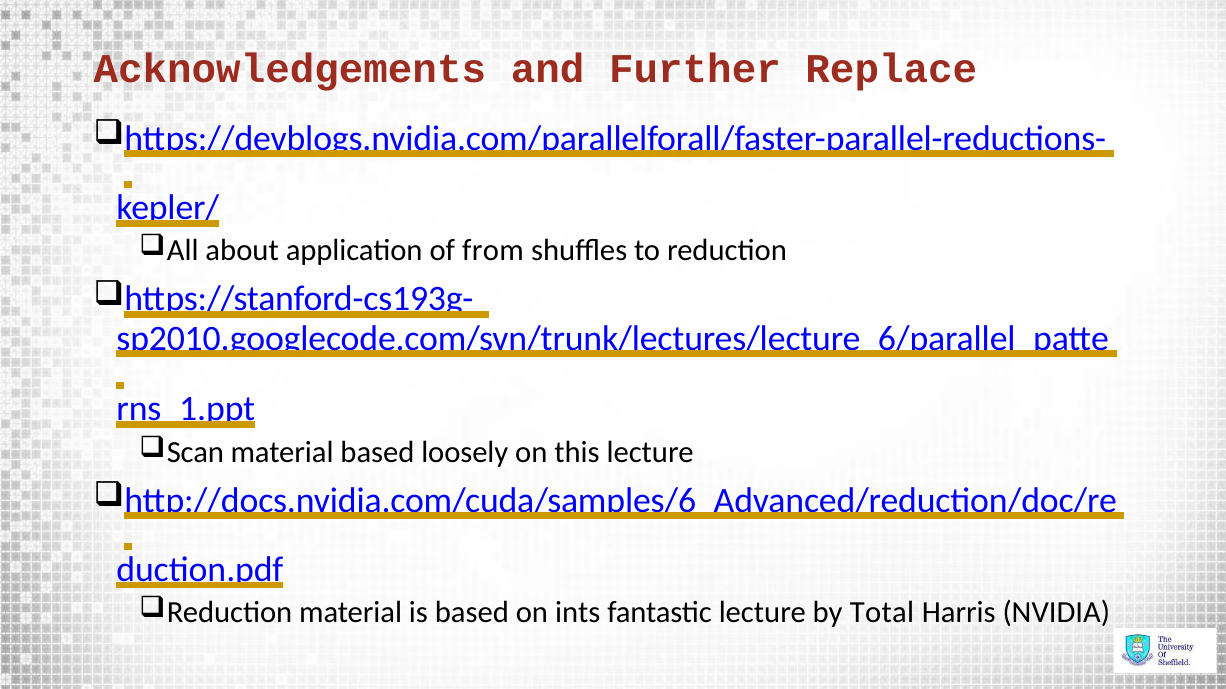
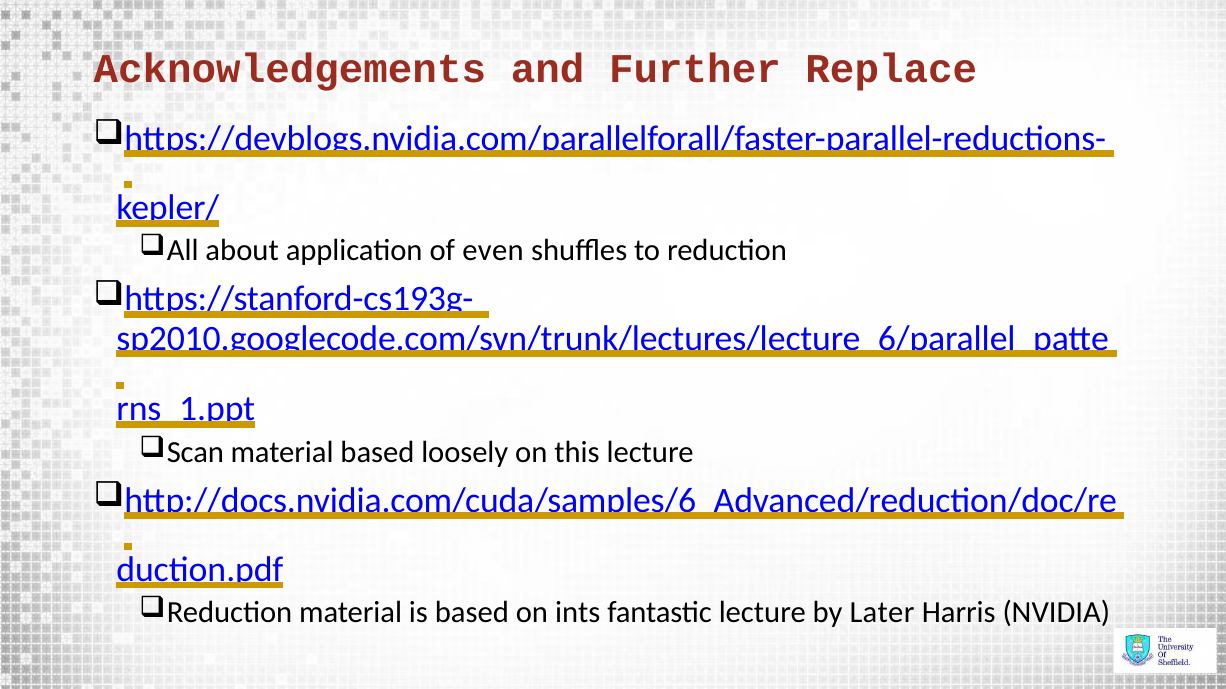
from: from -> even (493, 251)
Total: Total -> Later (882, 613)
